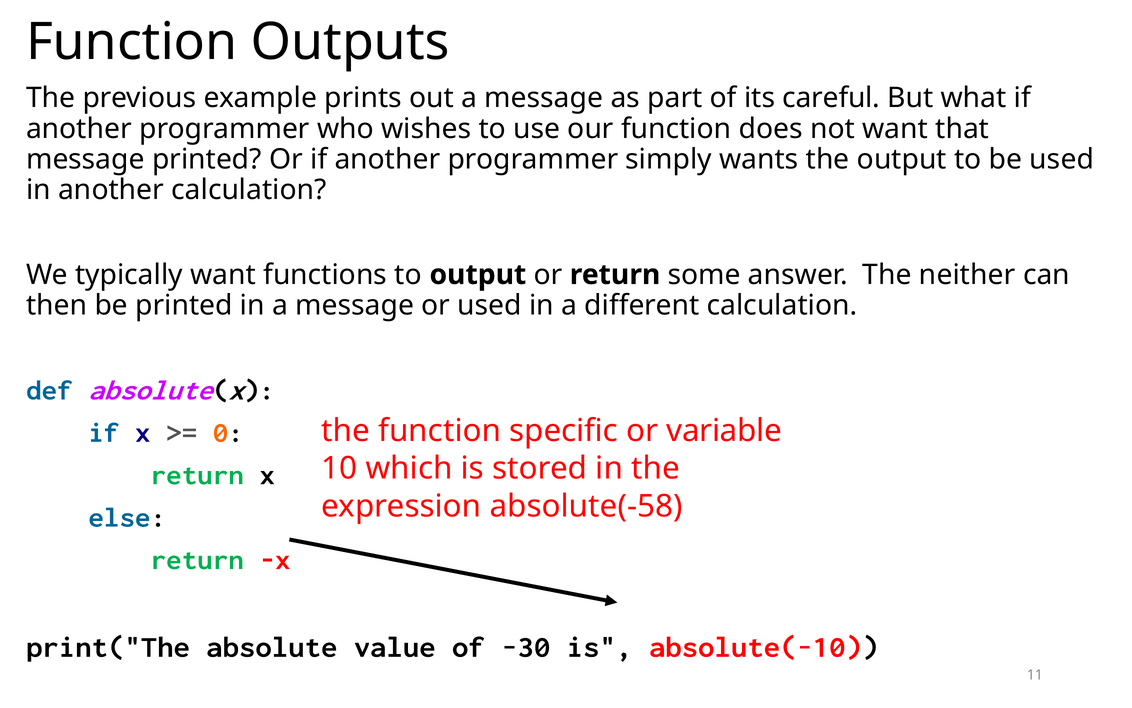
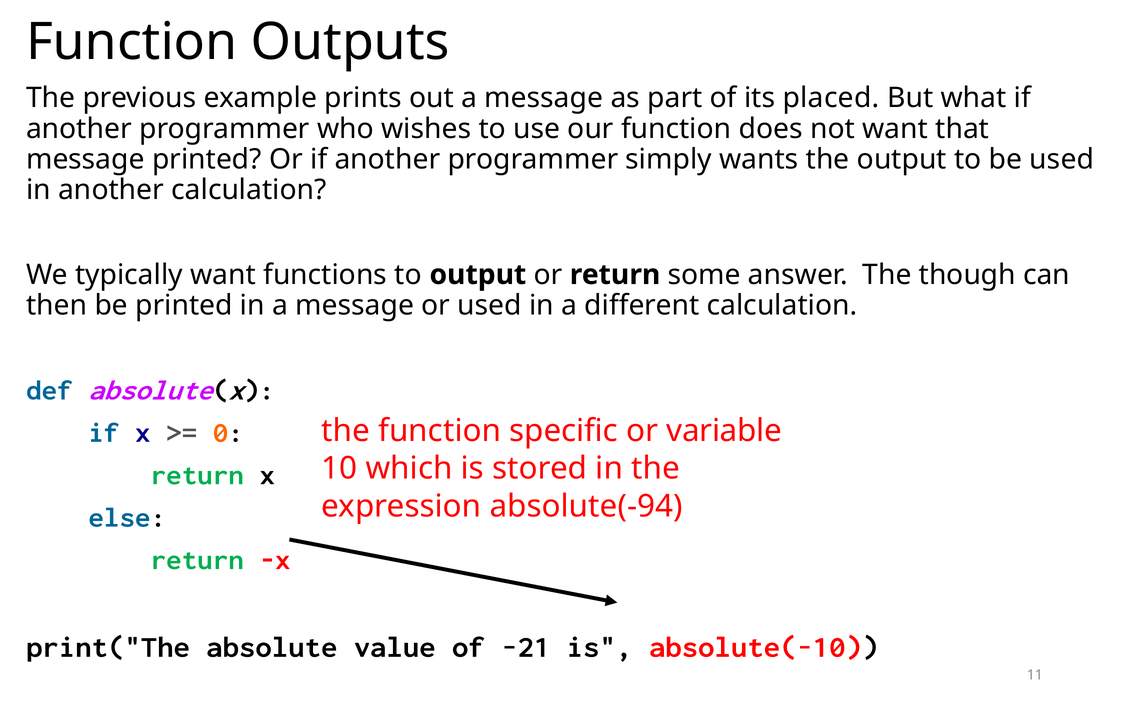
careful: careful -> placed (831, 98)
neither: neither -> though (967, 274)
absolute(-58: absolute(-58 -> absolute(-94 (586, 506)
-30: -30 -> -21 (526, 646)
